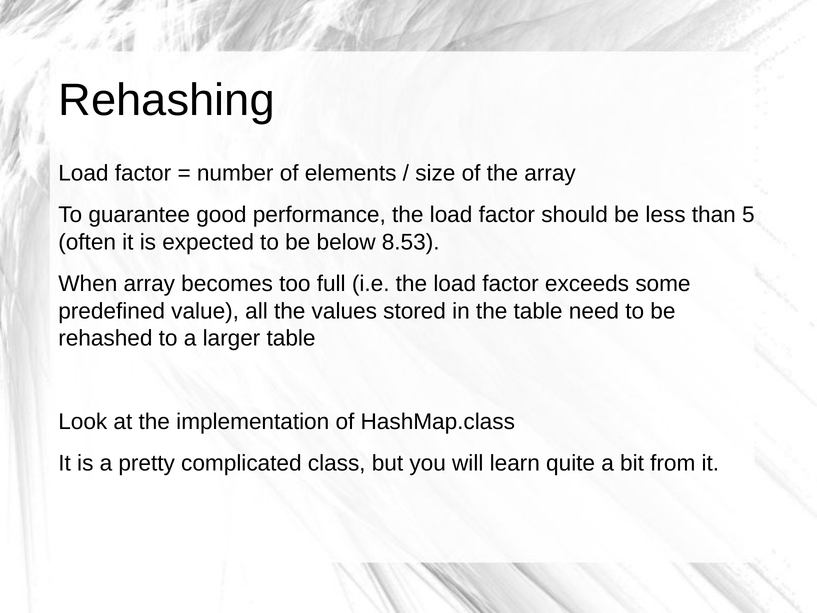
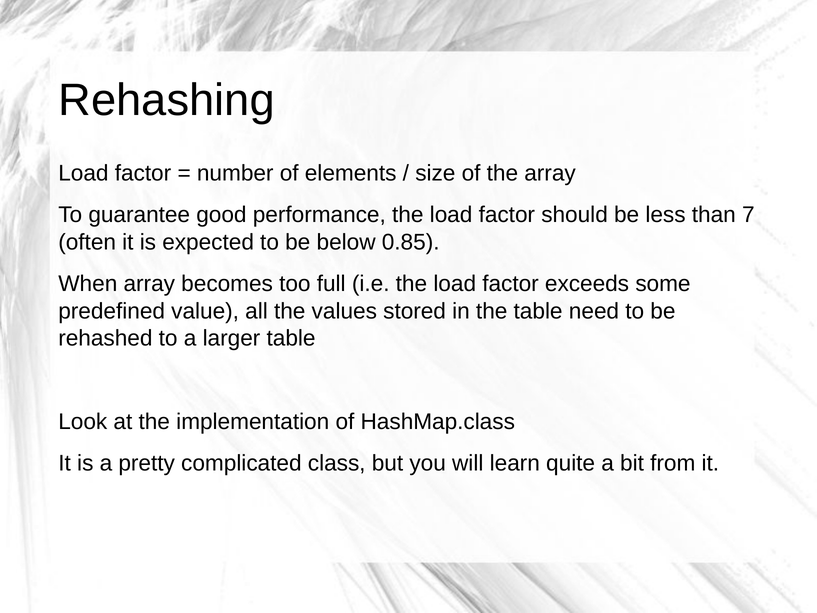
5: 5 -> 7 (748, 215)
8.53: 8.53 -> 0.85 (411, 242)
